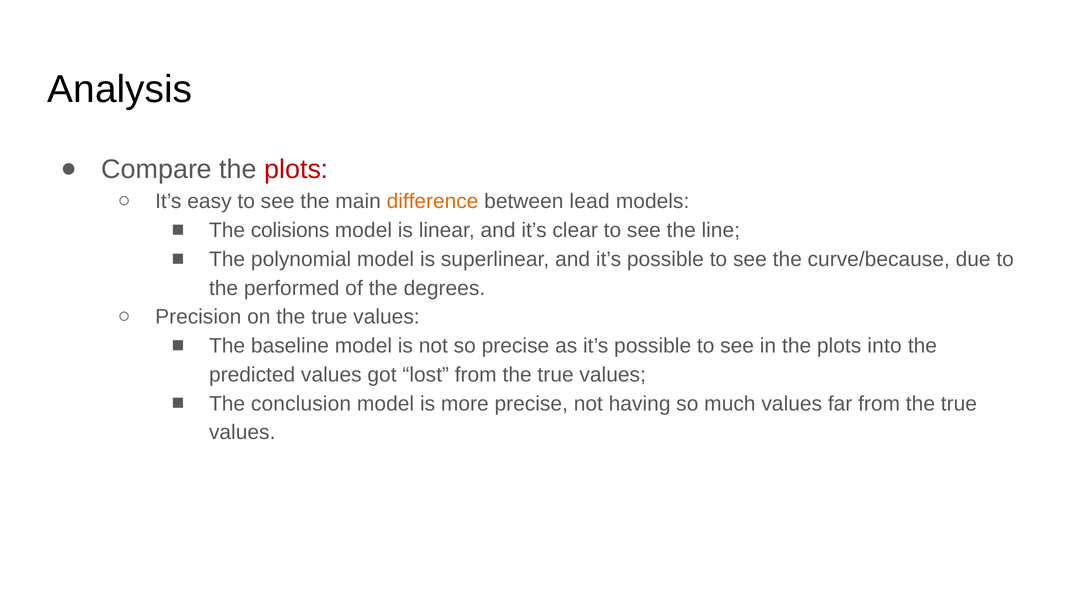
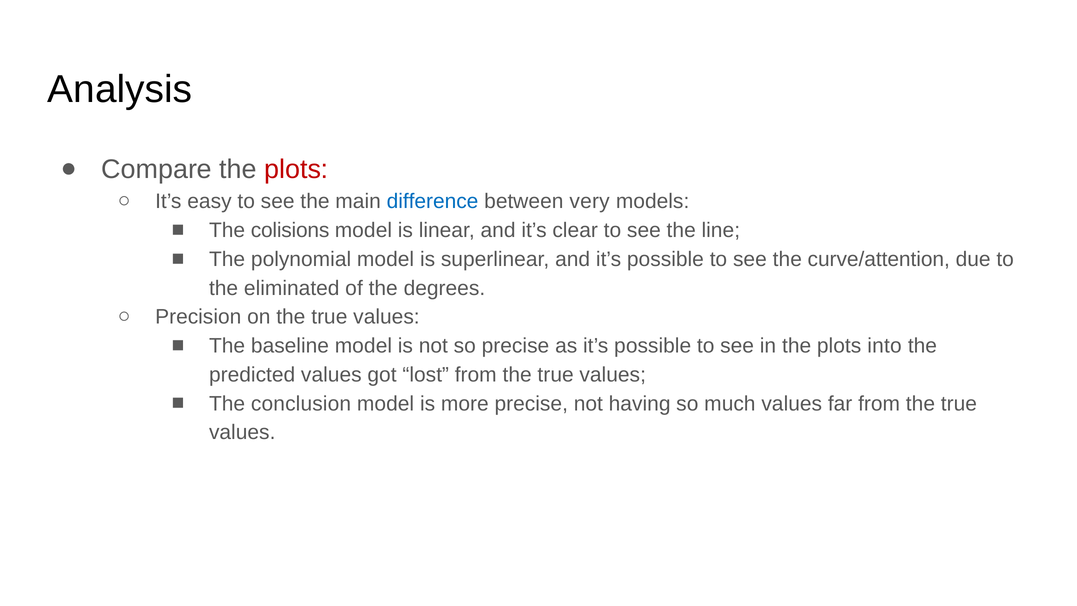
difference colour: orange -> blue (433, 201)
lead: lead -> very (590, 201)
curve/because: curve/because -> curve/attention (879, 259)
performed: performed -> eliminated (292, 288)
